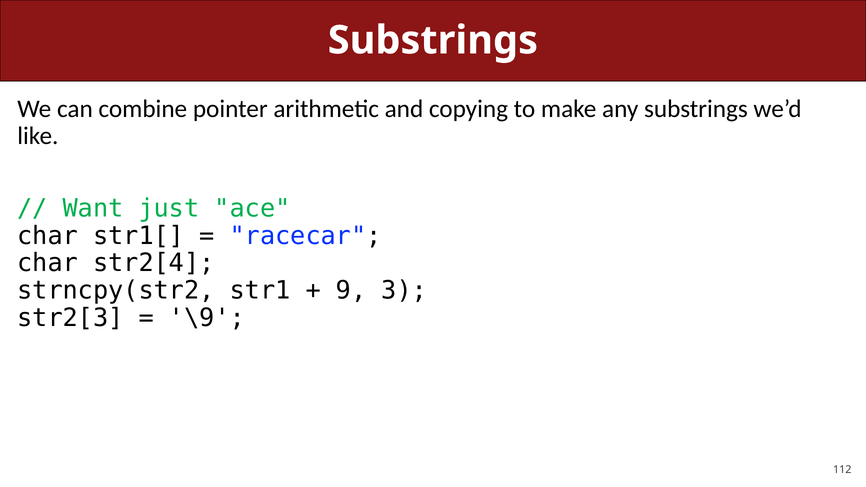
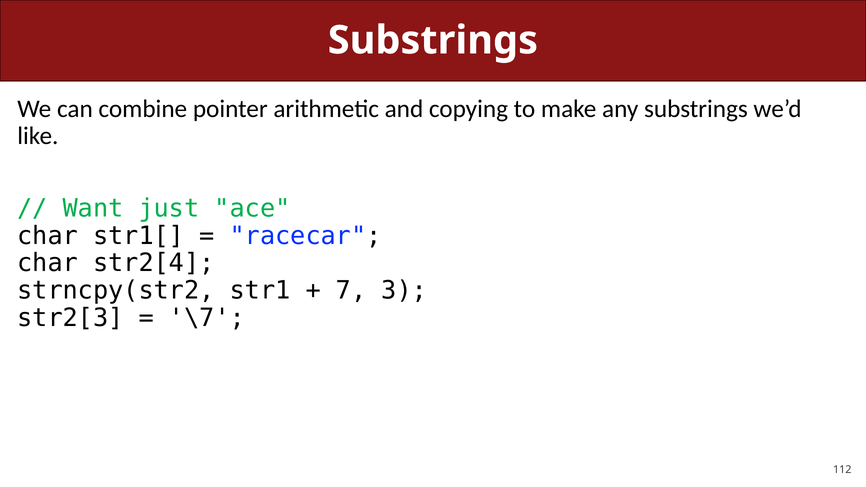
9: 9 -> 7 (351, 291)
\9: \9 -> \7 (207, 318)
